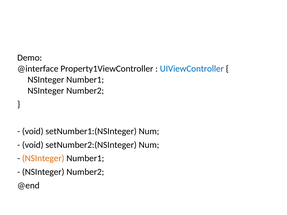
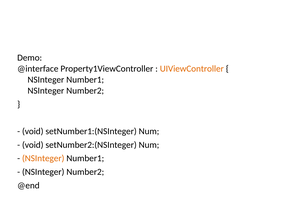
UIViewController colour: blue -> orange (192, 69)
